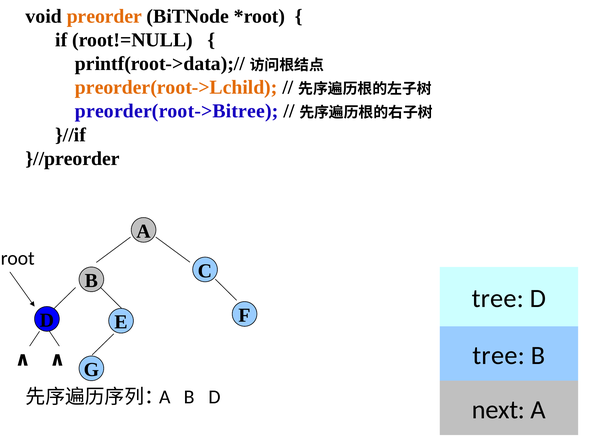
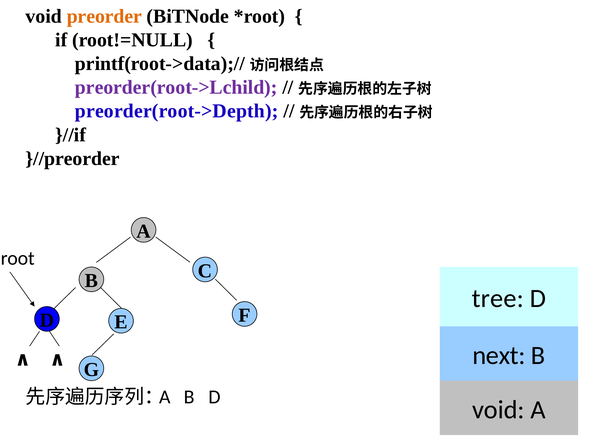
preorder(root->Lchild colour: orange -> purple (176, 87)
preorder(root->Bitree: preorder(root->Bitree -> preorder(root->Depth (177, 111)
tree: tree -> next (499, 355)
next: next -> void (498, 409)
